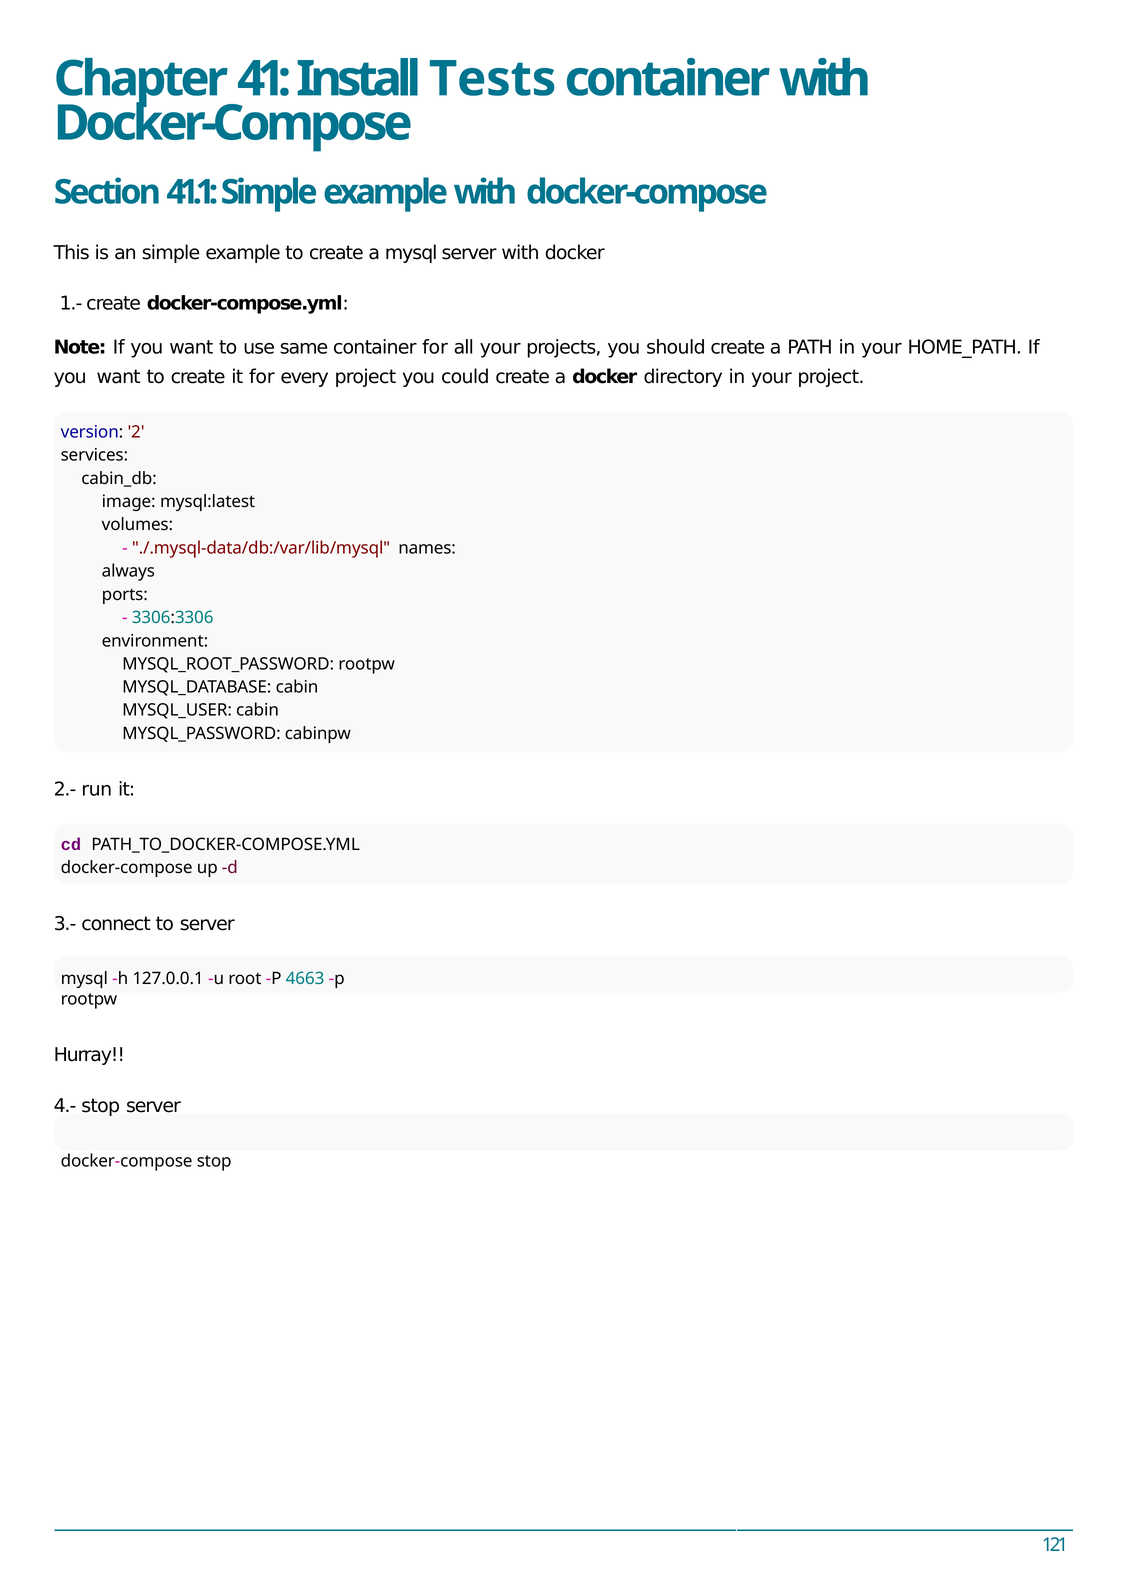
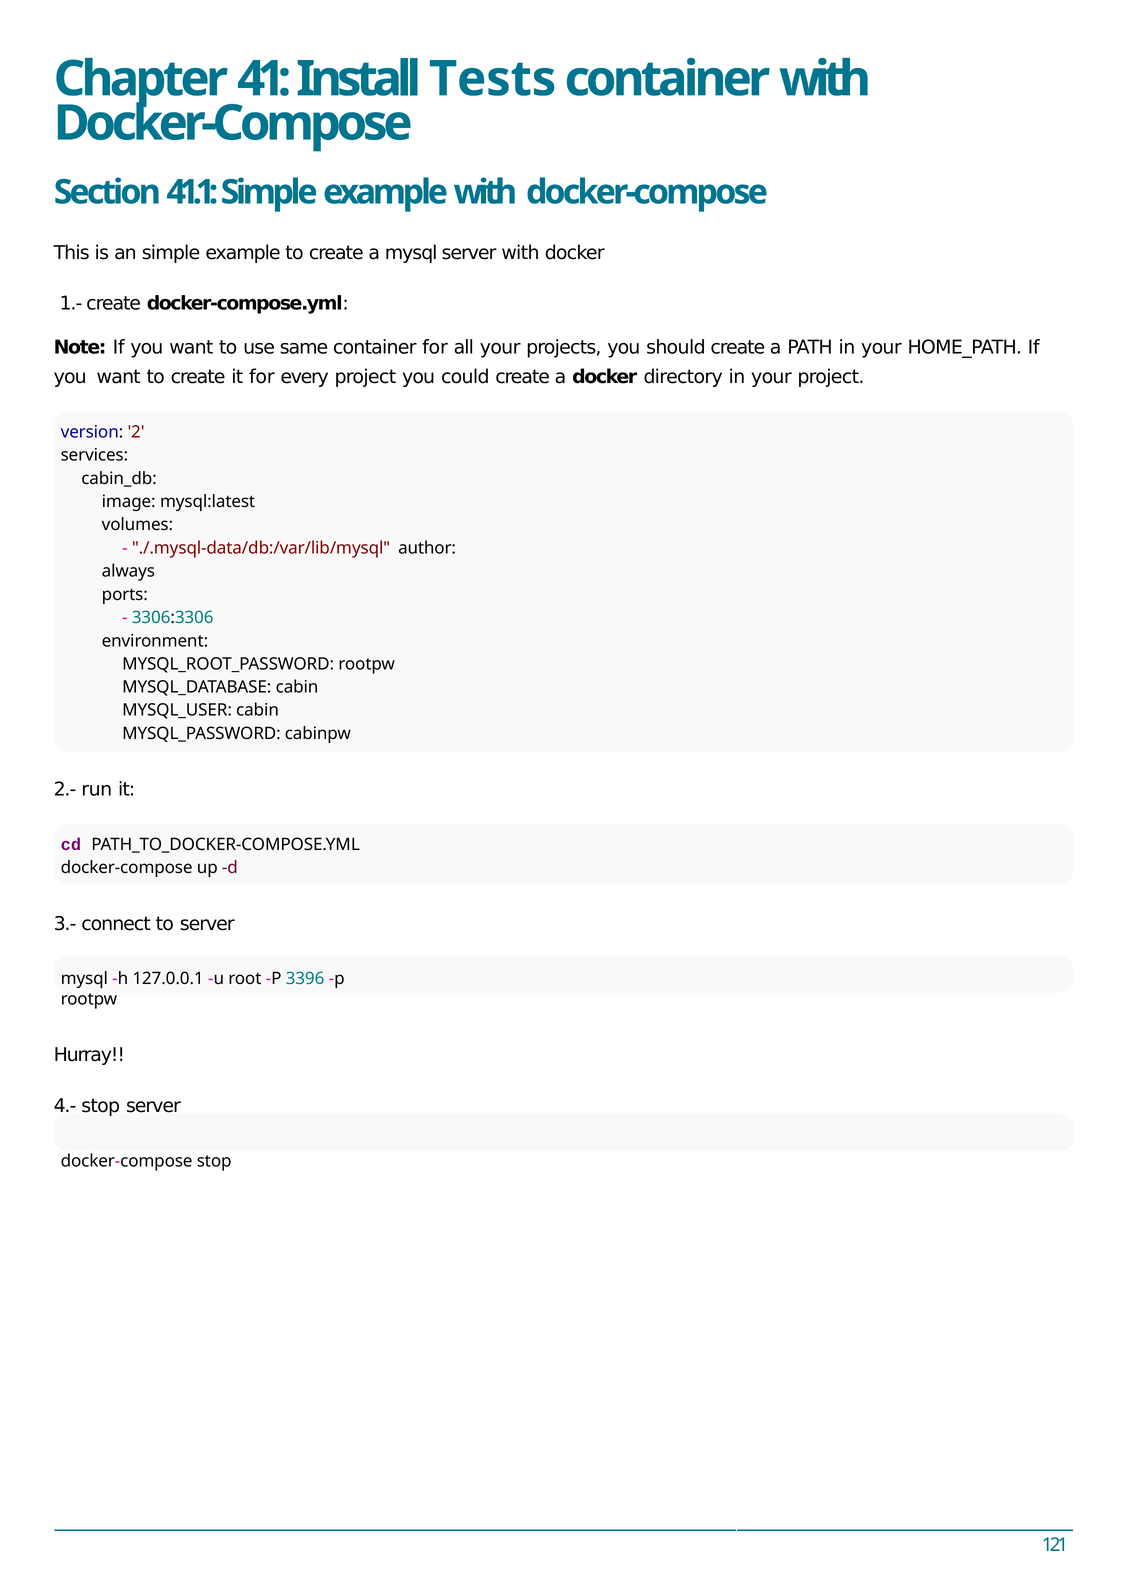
names: names -> author (427, 548)
4663: 4663 -> 3396 (305, 979)
